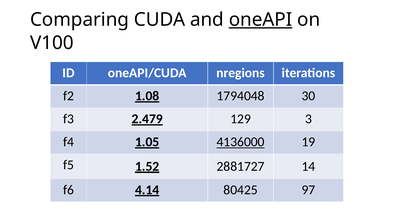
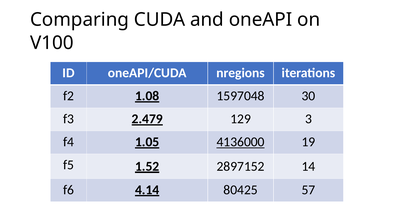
oneAPI underline: present -> none (261, 20)
1794048: 1794048 -> 1597048 (241, 96)
2881727: 2881727 -> 2897152 (241, 166)
97: 97 -> 57 (308, 190)
